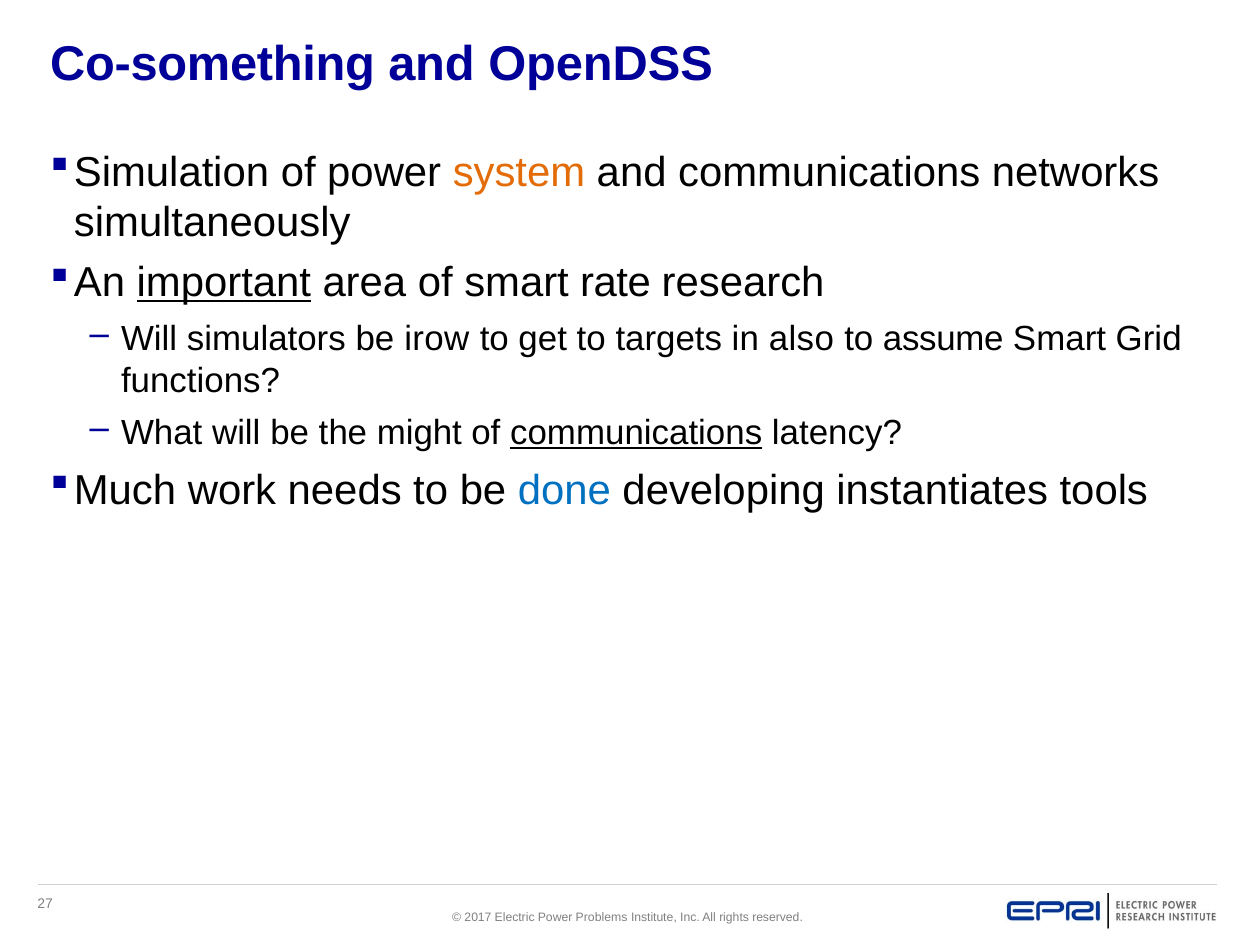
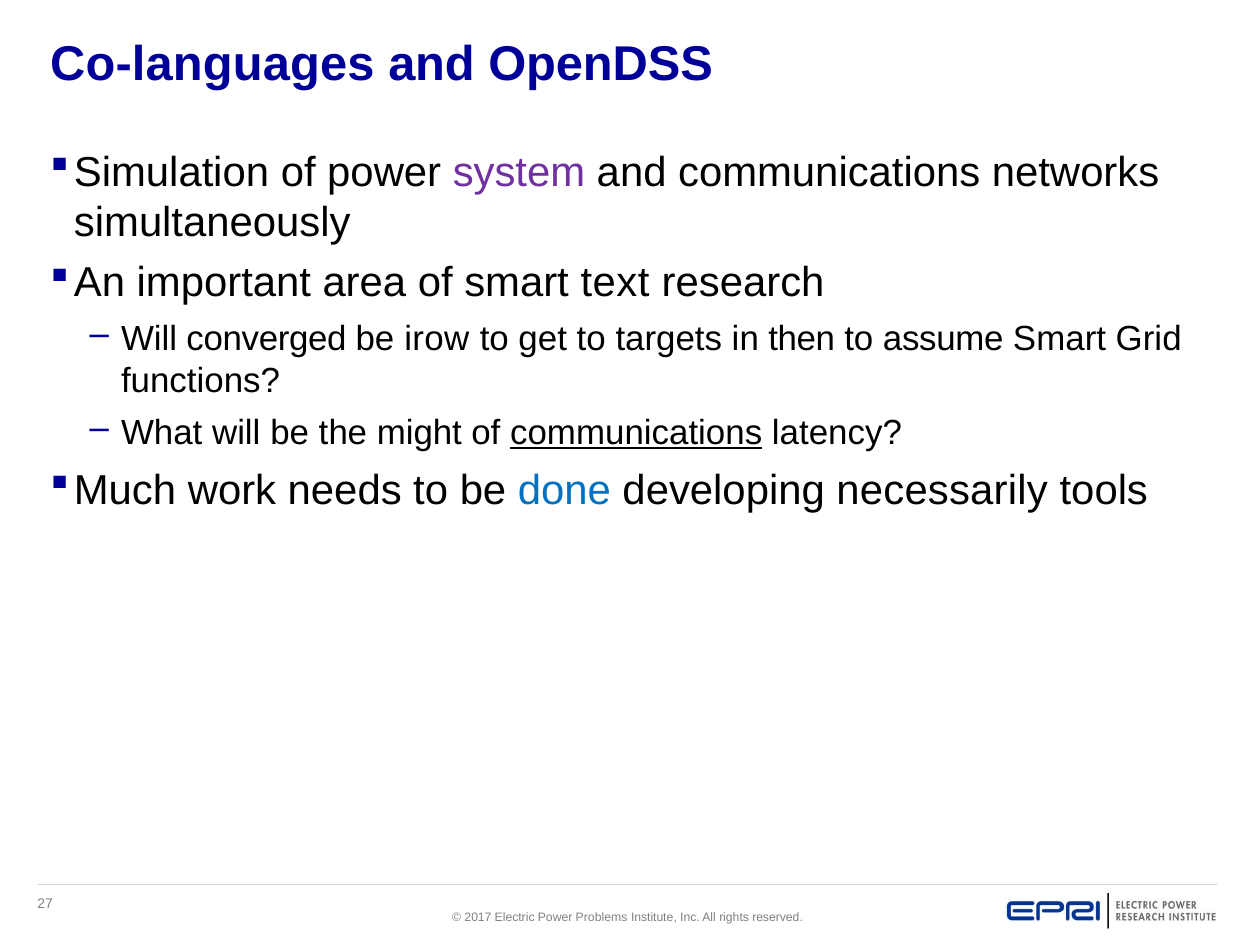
Co-something: Co-something -> Co-languages (212, 64)
system colour: orange -> purple (519, 172)
important underline: present -> none (224, 283)
rate: rate -> text (615, 283)
simulators: simulators -> converged (267, 339)
also: also -> then (802, 339)
instantiates: instantiates -> necessarily (942, 490)
